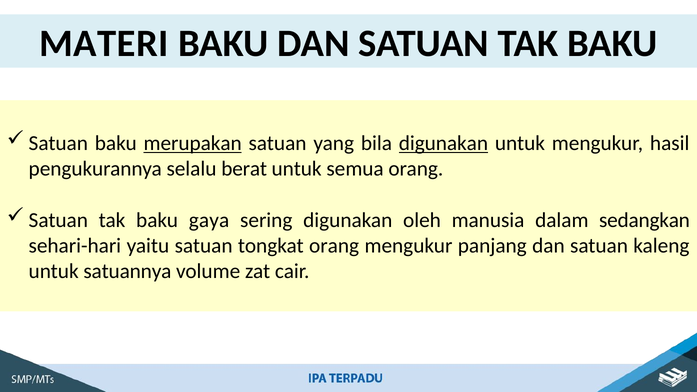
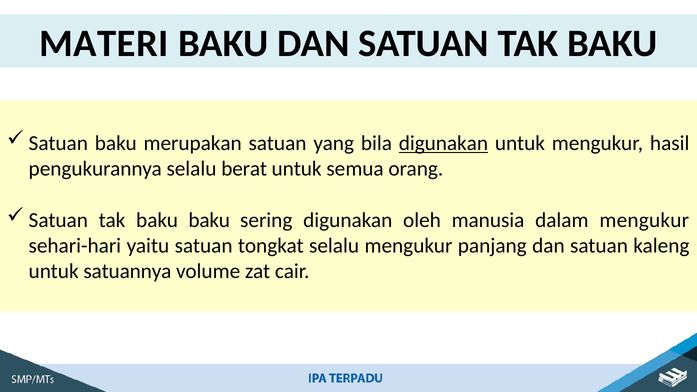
merupakan underline: present -> none (193, 143)
baku gaya: gaya -> baku (209, 220)
dalam sedangkan: sedangkan -> mengukur (644, 220)
tongkat orang: orang -> selalu (334, 246)
